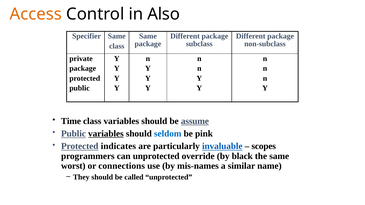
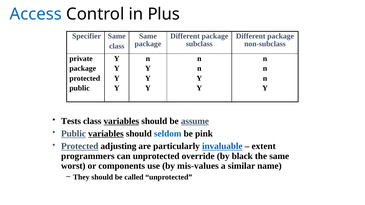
Access colour: orange -> blue (36, 14)
Also: Also -> Plus (164, 14)
Time: Time -> Tests (71, 121)
variables underline: none -> present (121, 121)
indicates: indicates -> adjusting (118, 146)
scopes: scopes -> extent (264, 146)
connections: connections -> components (122, 166)
mis-names: mis-names -> mis-values (198, 166)
